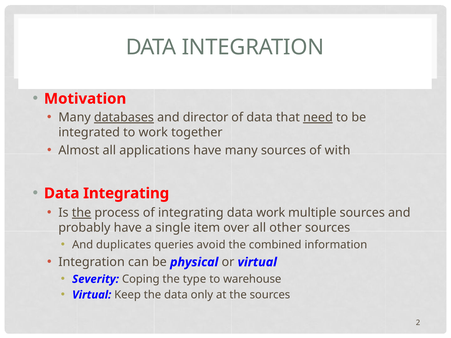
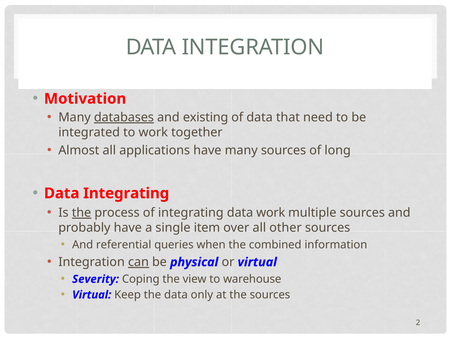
director: director -> existing (206, 118)
need underline: present -> none (318, 118)
with: with -> long (338, 151)
duplicates: duplicates -> referential (124, 245)
avoid: avoid -> when (211, 245)
can underline: none -> present (138, 262)
type: type -> view (195, 279)
